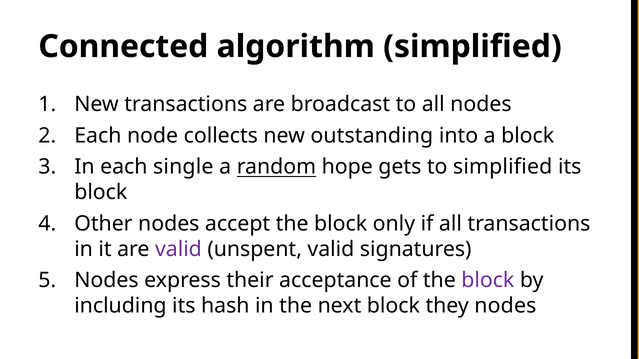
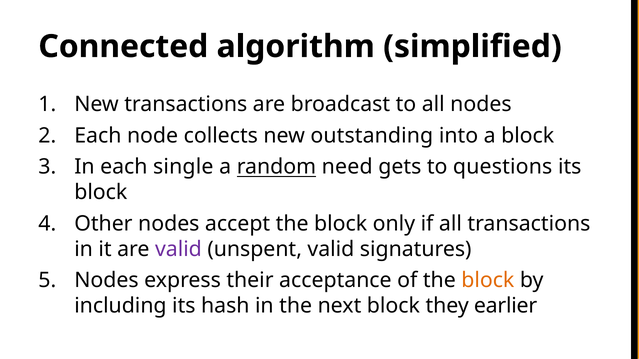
hope: hope -> need (347, 167)
to simplified: simplified -> questions (503, 167)
block colour: purple -> orange (488, 281)
they nodes: nodes -> earlier (506, 306)
